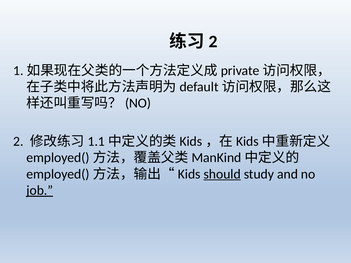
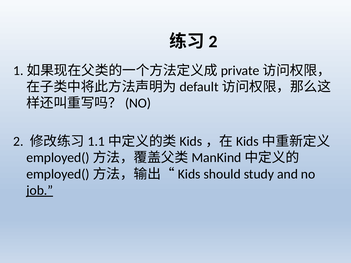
should underline: present -> none (222, 174)
